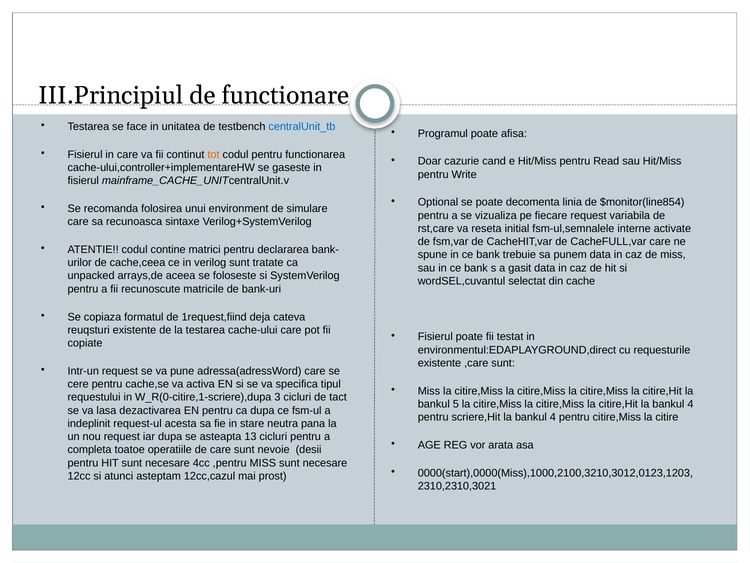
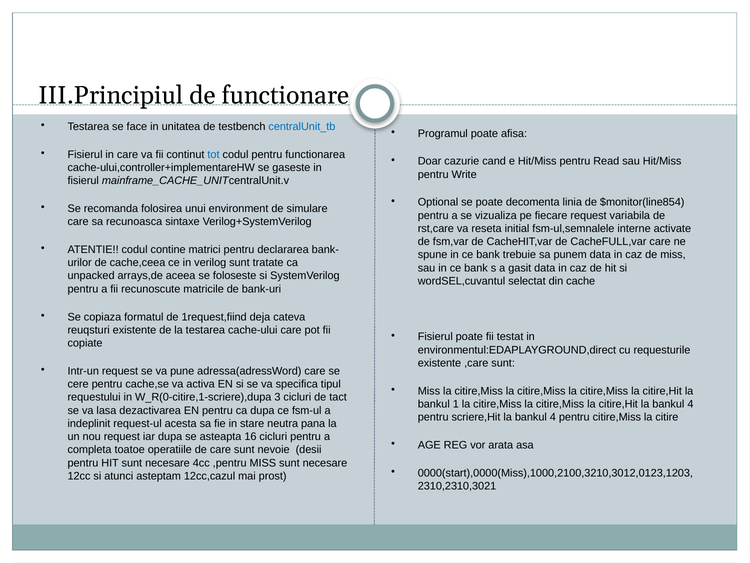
tot colour: orange -> blue (214, 154)
5: 5 -> 1 (456, 404)
13: 13 -> 16 (250, 436)
